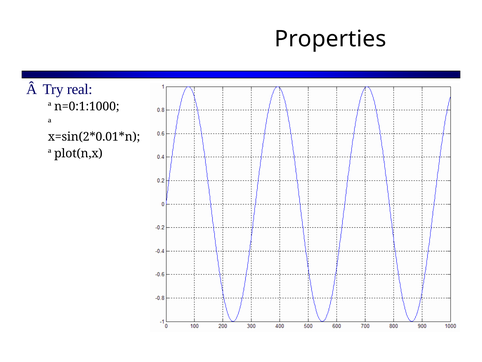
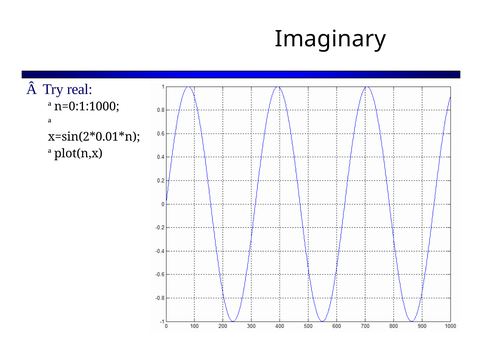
Properties: Properties -> Imaginary (330, 39)
